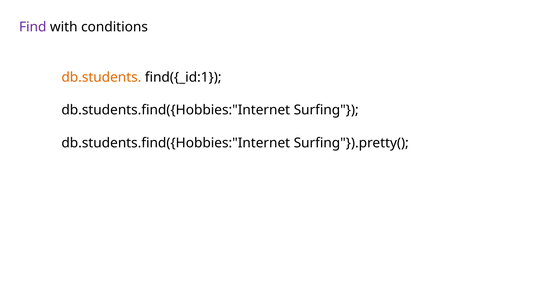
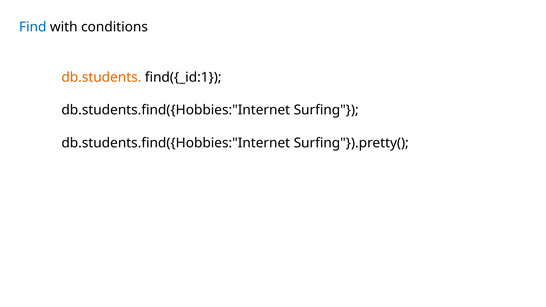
Find colour: purple -> blue (33, 27)
